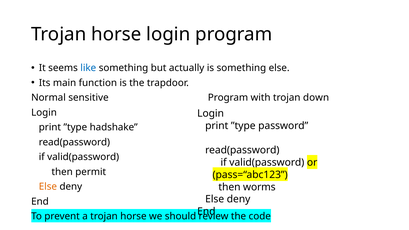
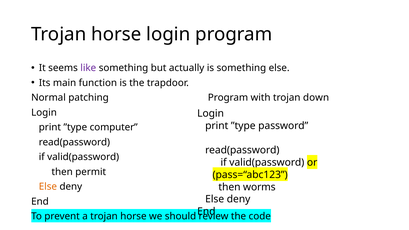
like colour: blue -> purple (88, 68)
sensitive: sensitive -> patching (89, 98)
hadshake: hadshake -> computer (114, 127)
